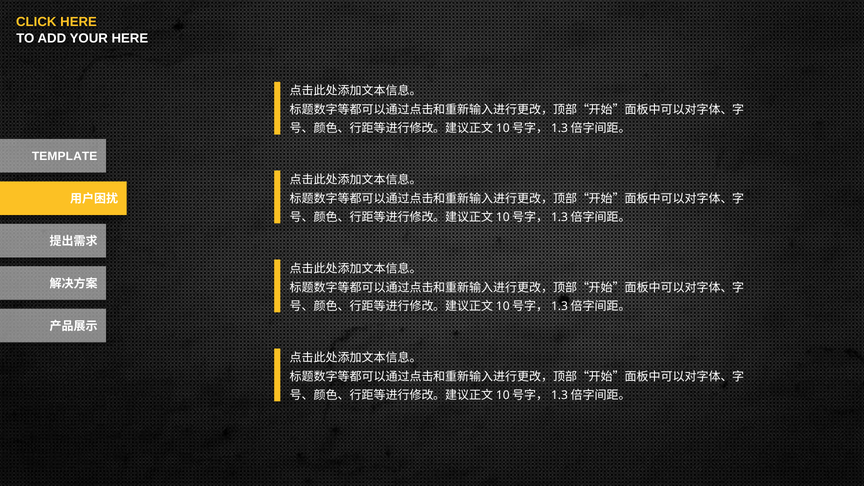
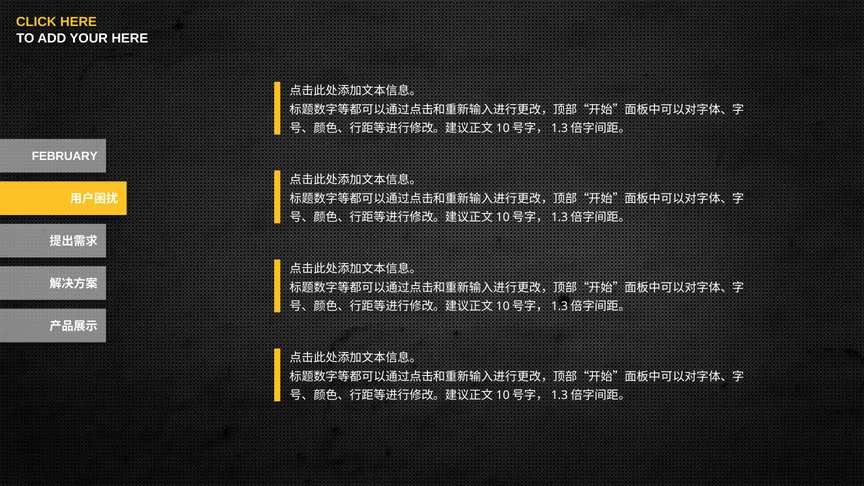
TEMPLATE: TEMPLATE -> FEBRUARY (65, 156)
